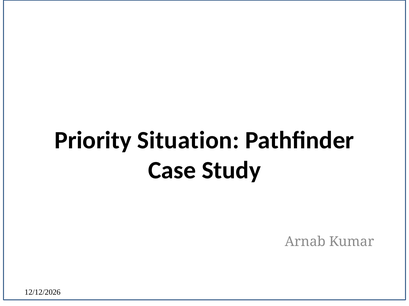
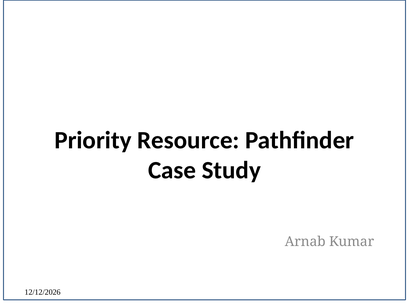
Situation: Situation -> Resource (188, 141)
